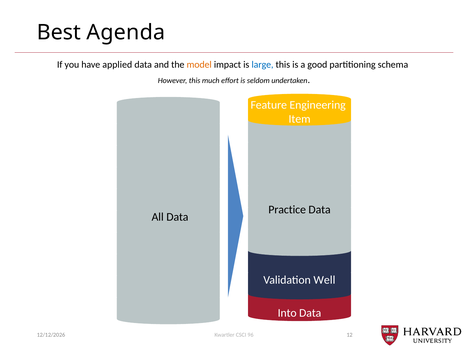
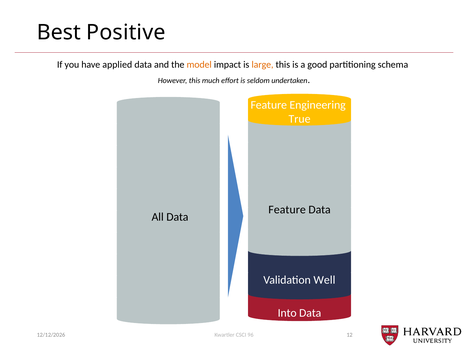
Agenda: Agenda -> Positive (126, 32)
large colour: blue -> orange (262, 65)
Item: Item -> True (300, 119)
Practice: Practice -> Feature (287, 210)
